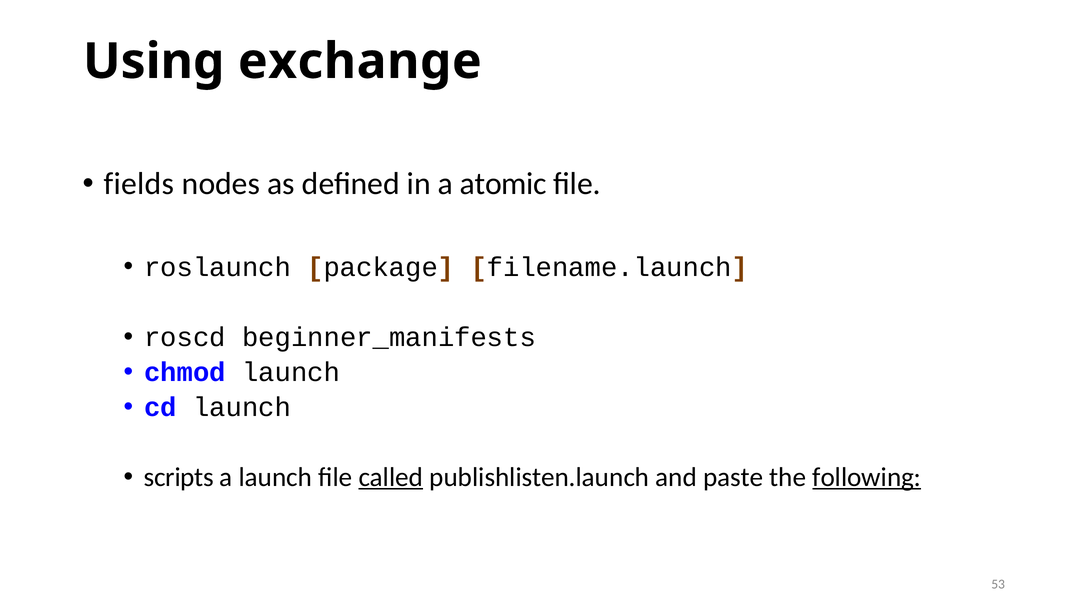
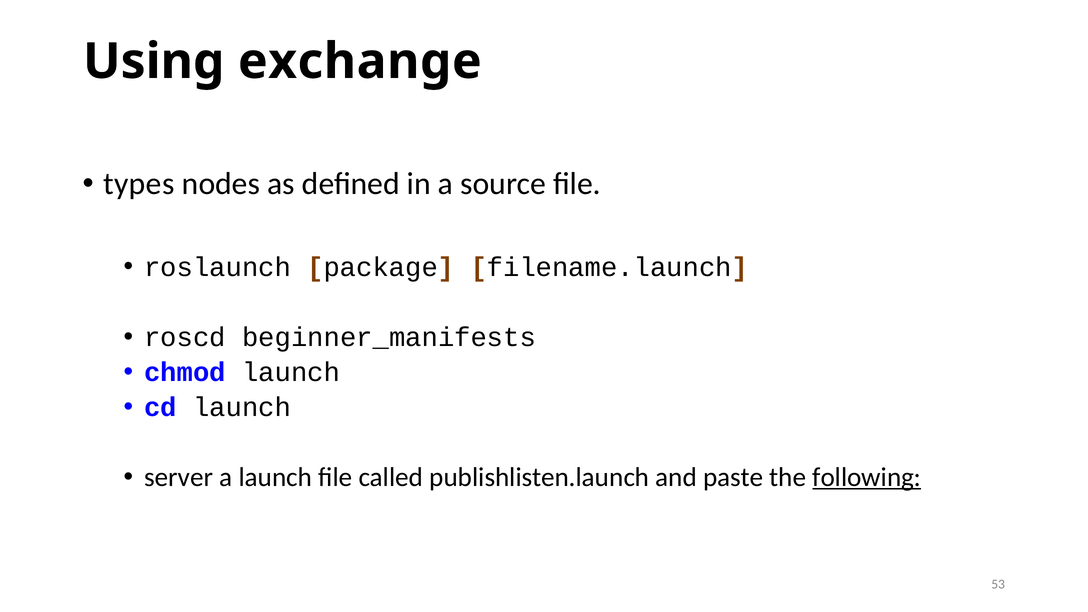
fields: fields -> types (139, 184)
atomic: atomic -> source (503, 184)
scripts: scripts -> server (179, 477)
called underline: present -> none (391, 477)
